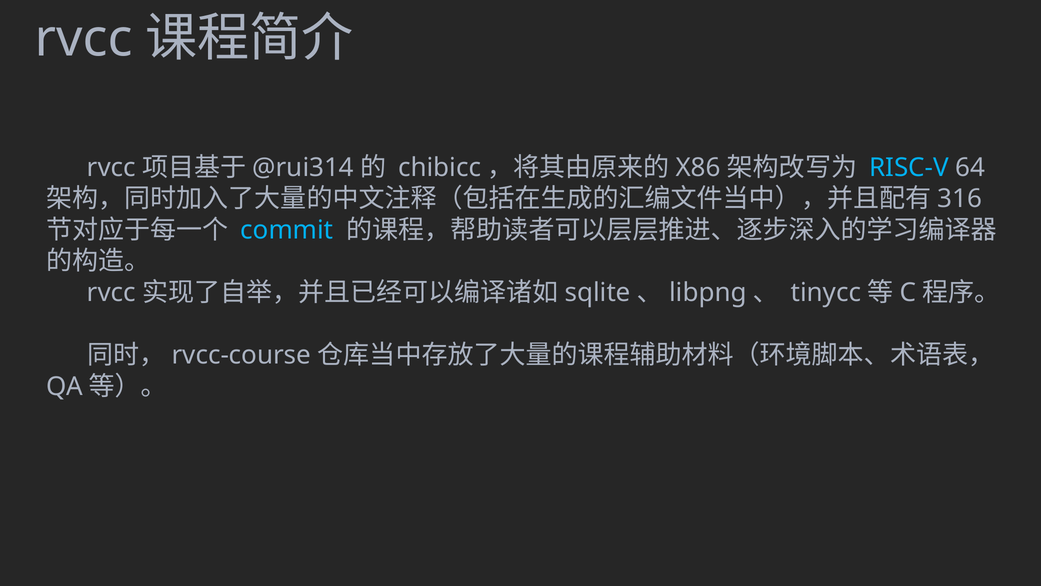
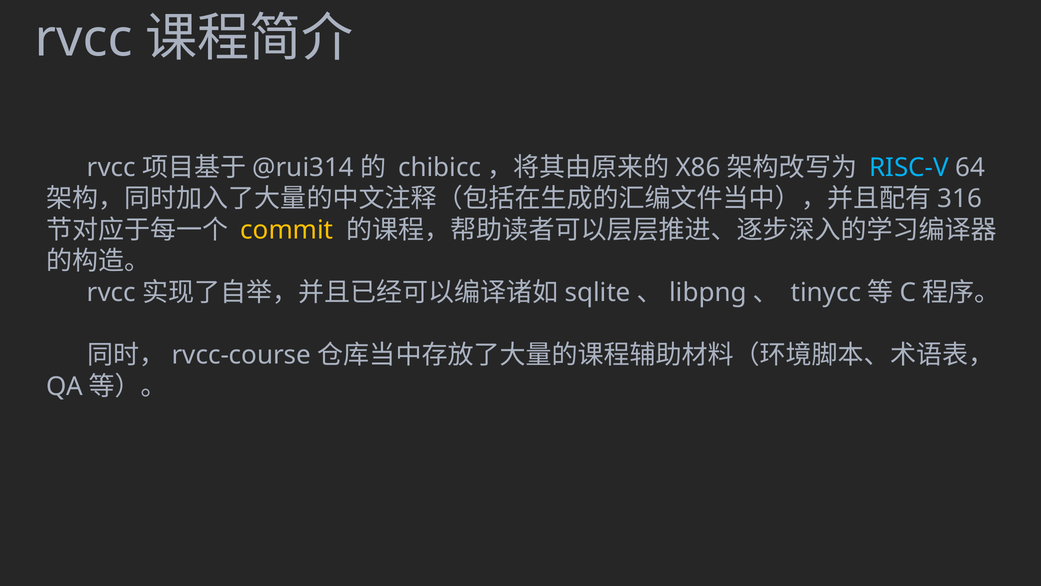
commit colour: light blue -> yellow (287, 230)
